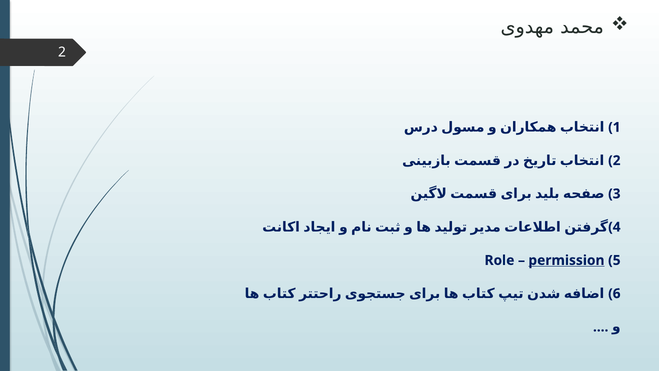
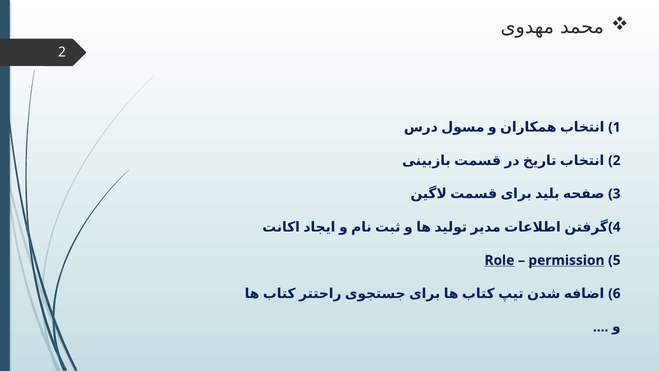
Role underline: none -> present (499, 260)
